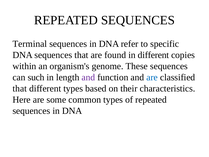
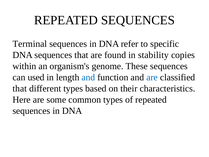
in different: different -> stability (153, 55)
such: such -> used (36, 77)
and colour: purple -> blue (88, 77)
